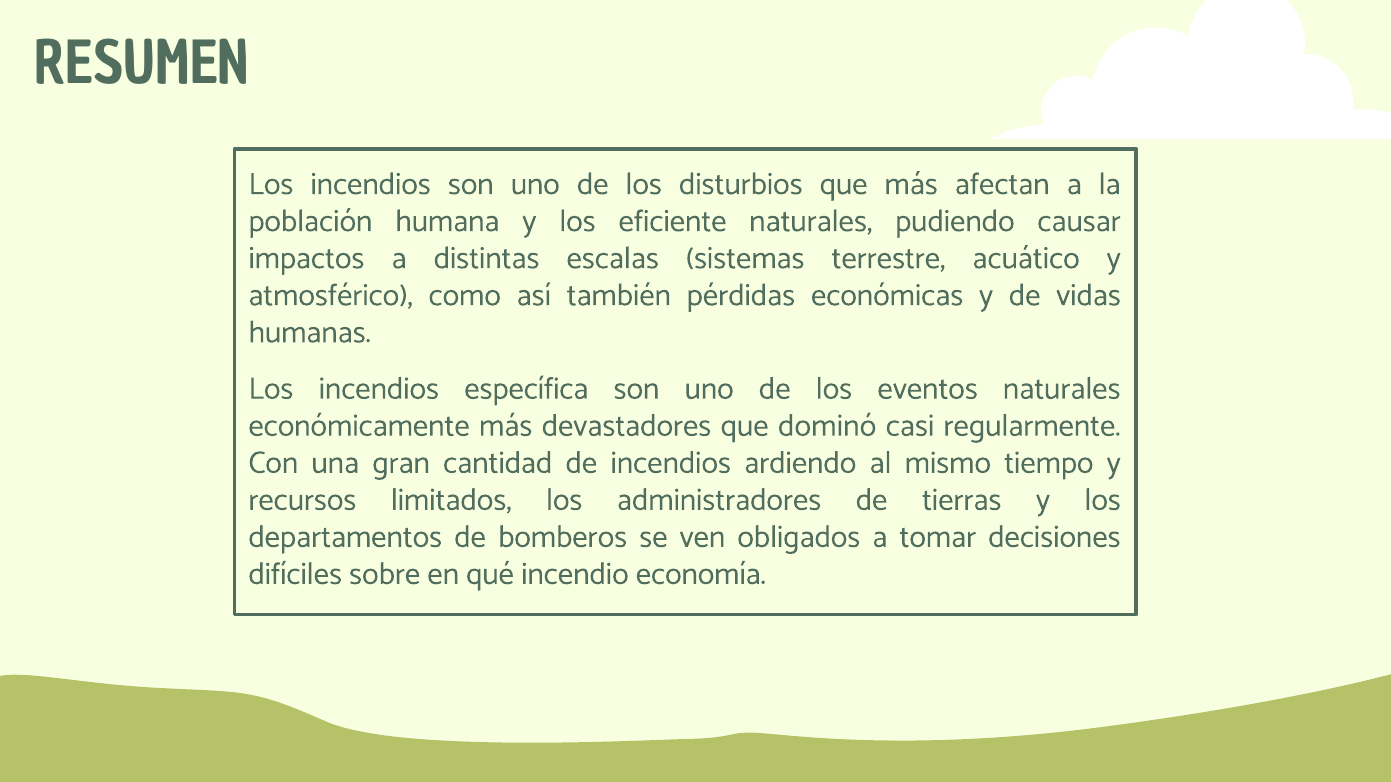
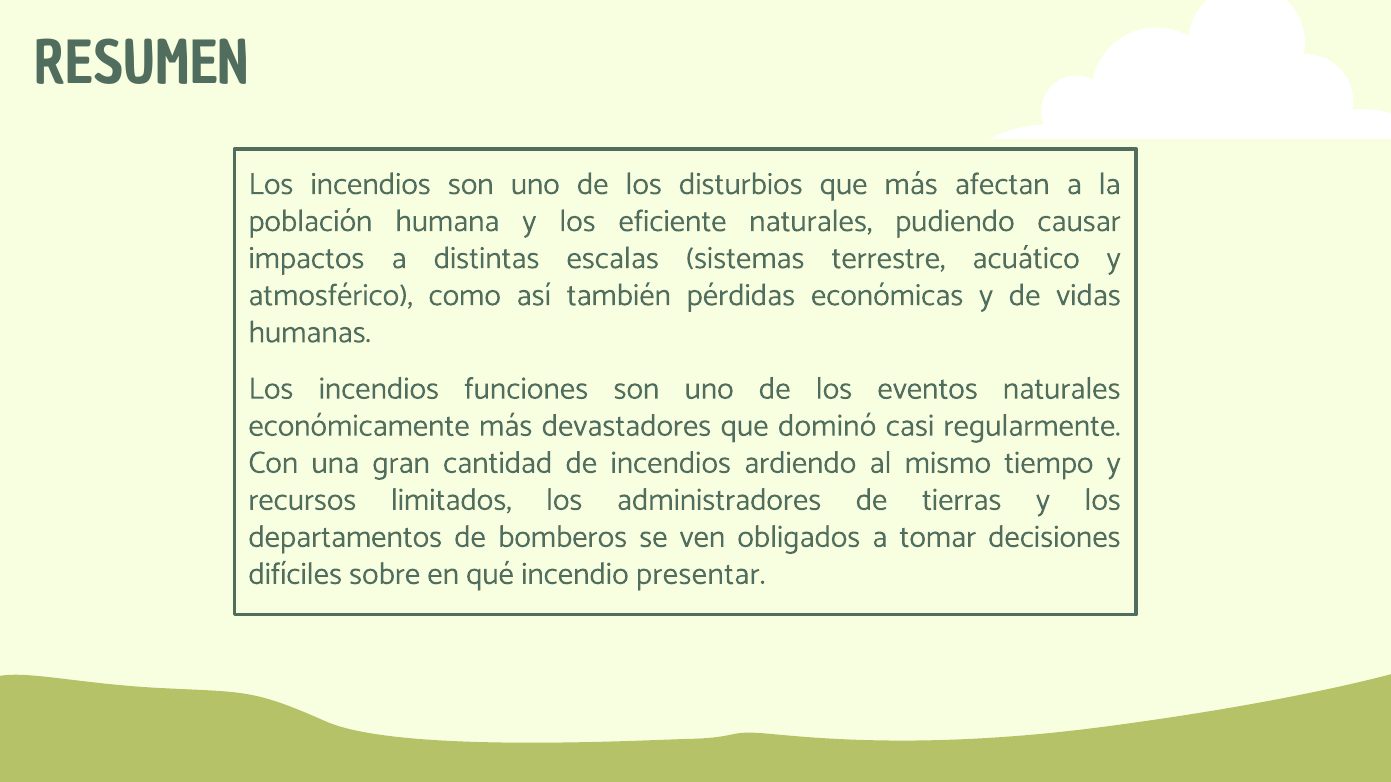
específica: específica -> funciones (526, 389)
economía: economía -> presentar (701, 574)
